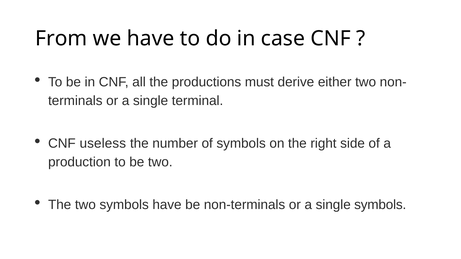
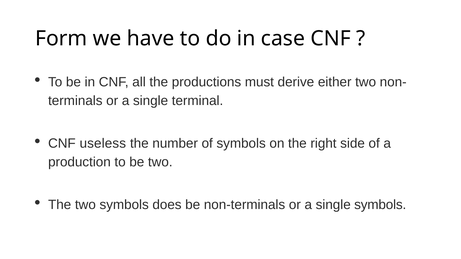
From: From -> Form (61, 39)
symbols have: have -> does (167, 205)
